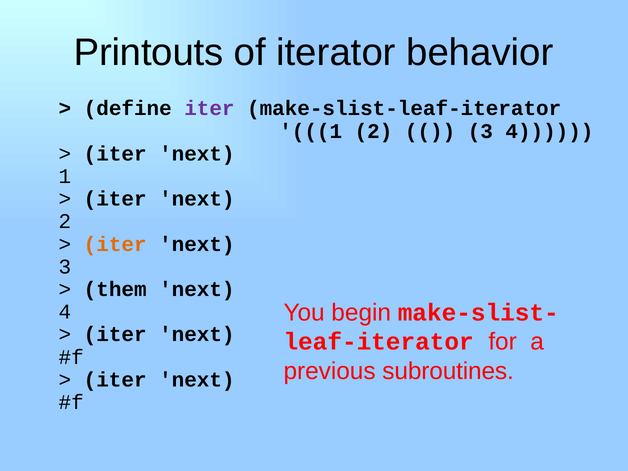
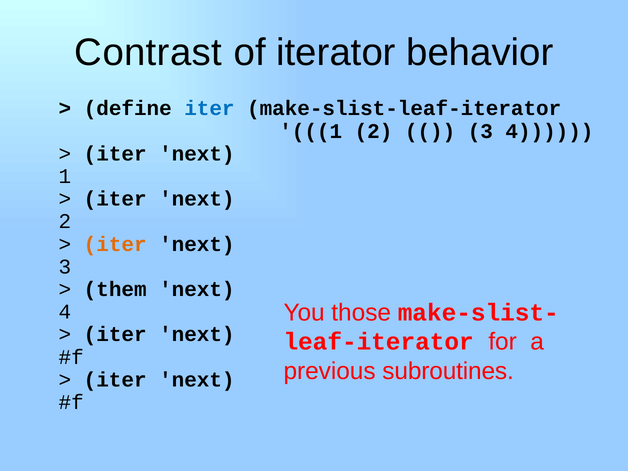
Printouts: Printouts -> Contrast (148, 52)
iter colour: purple -> blue (209, 109)
begin: begin -> those (361, 312)
